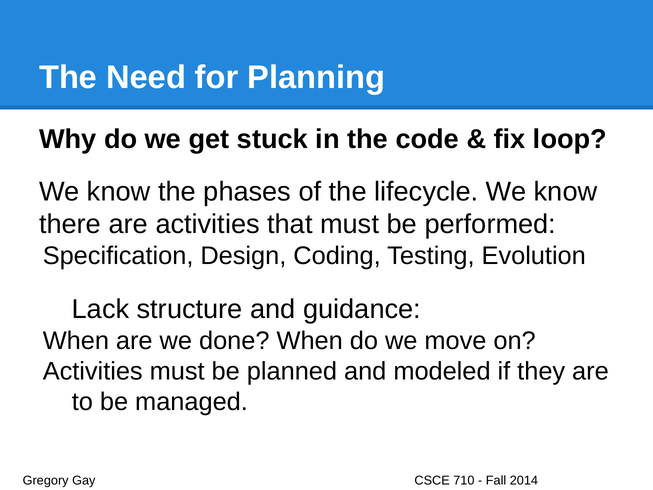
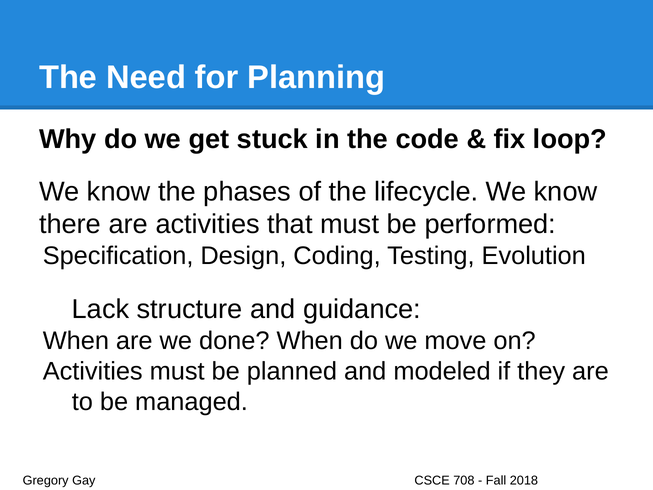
710: 710 -> 708 (464, 480)
2014: 2014 -> 2018 (524, 480)
